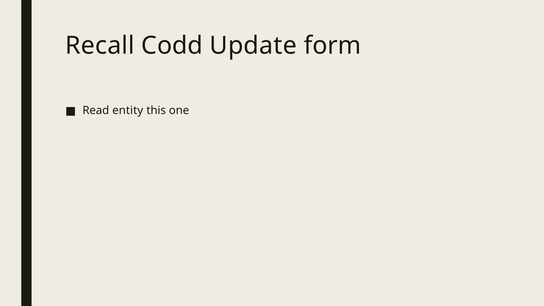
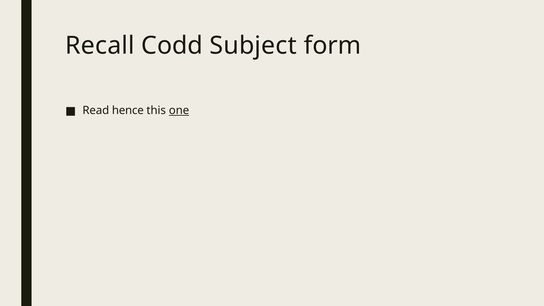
Update: Update -> Subject (253, 46)
entity: entity -> hence (128, 111)
one underline: none -> present (179, 111)
